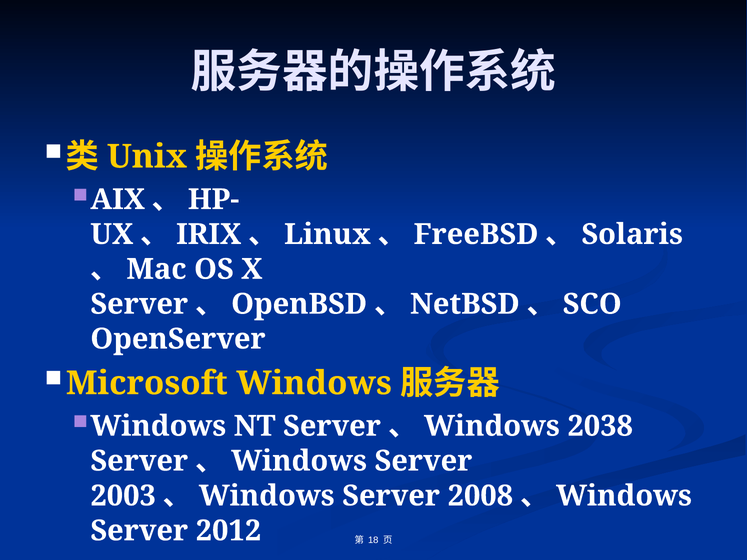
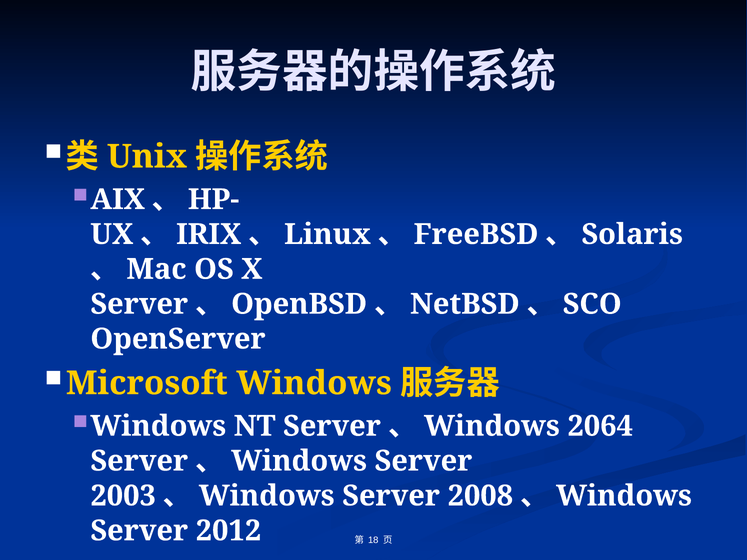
2038: 2038 -> 2064 (600, 426)
